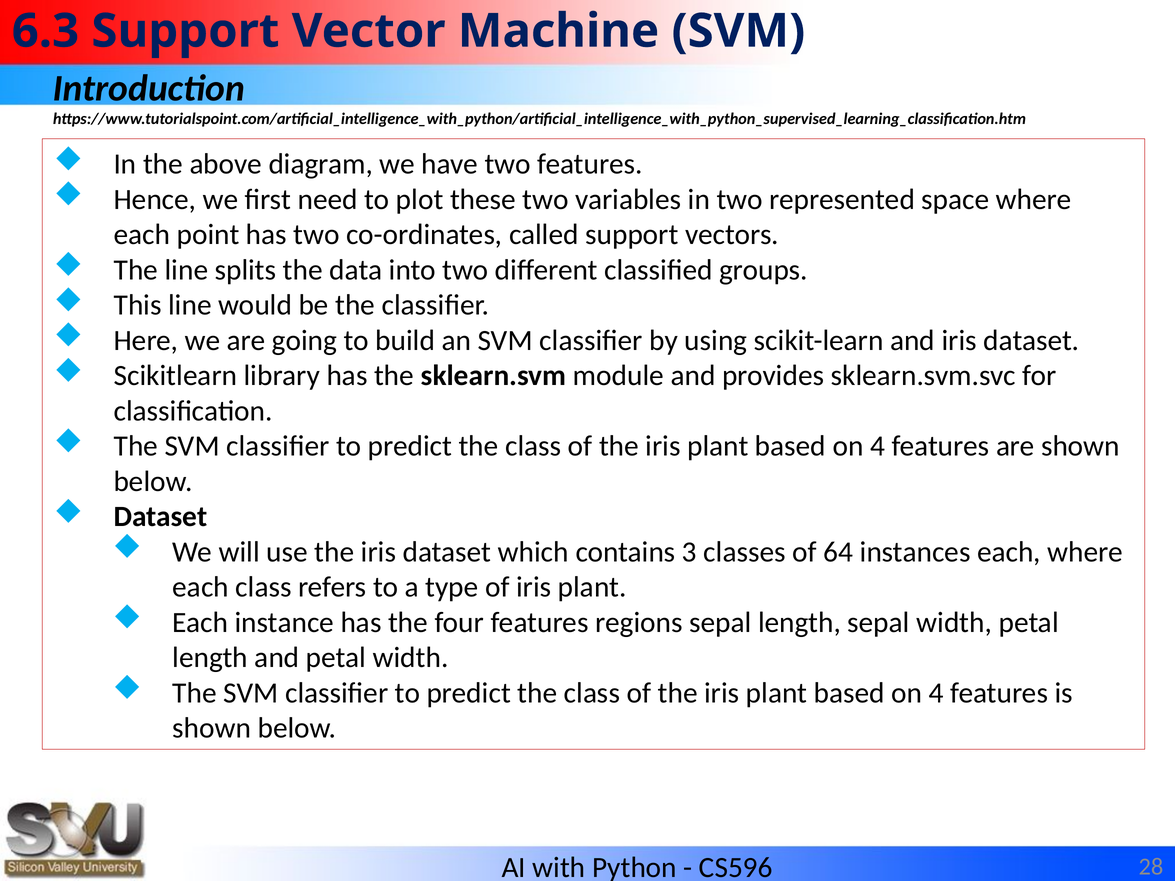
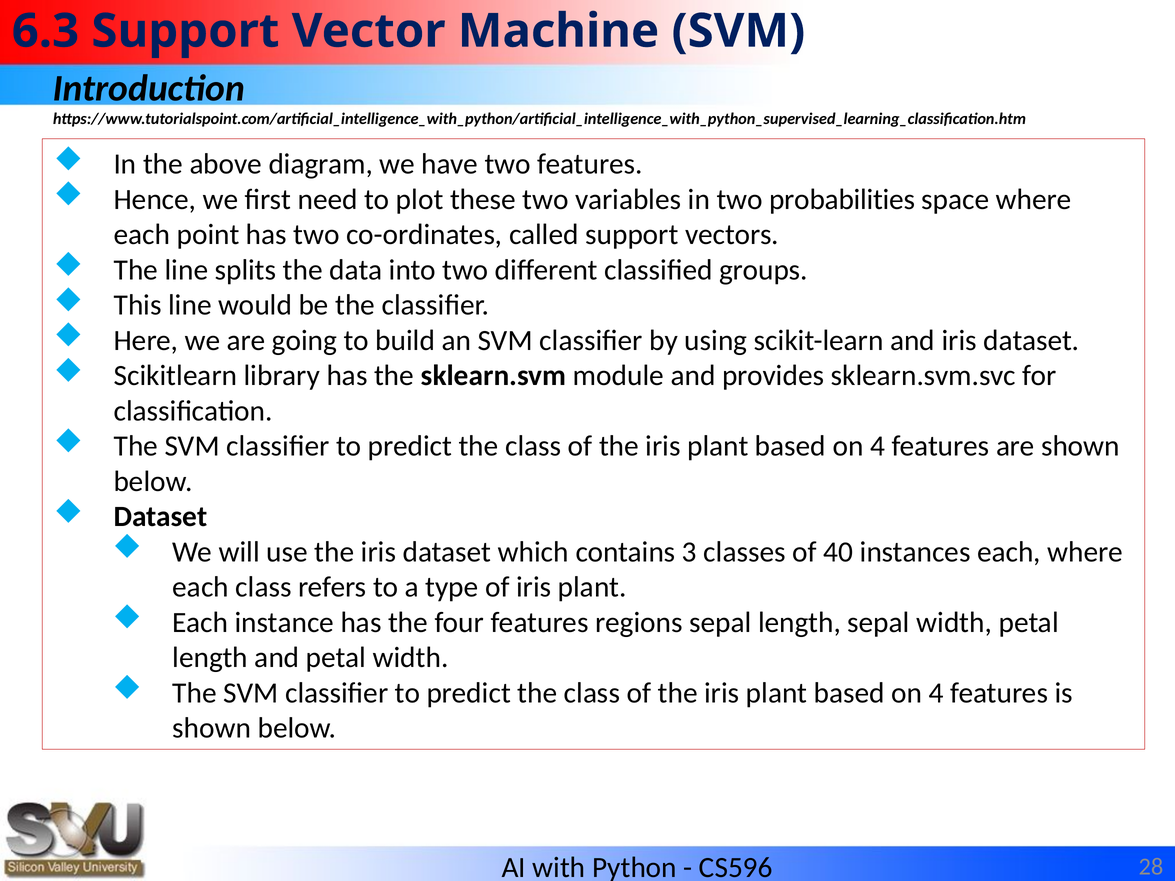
represented: represented -> probabilities (842, 200)
64: 64 -> 40 (838, 552)
